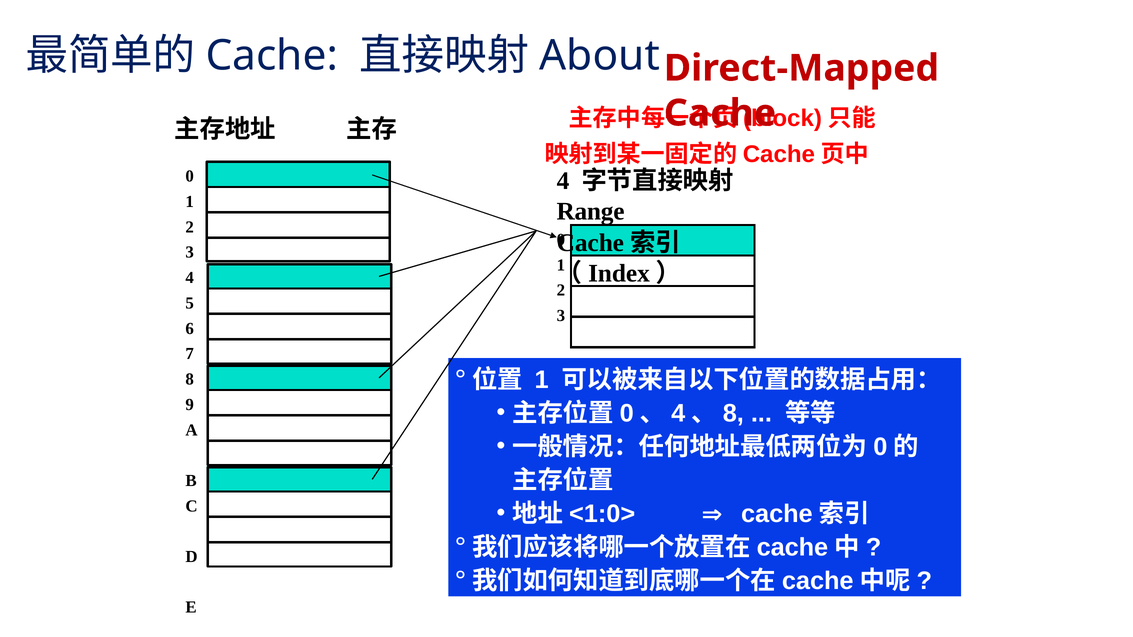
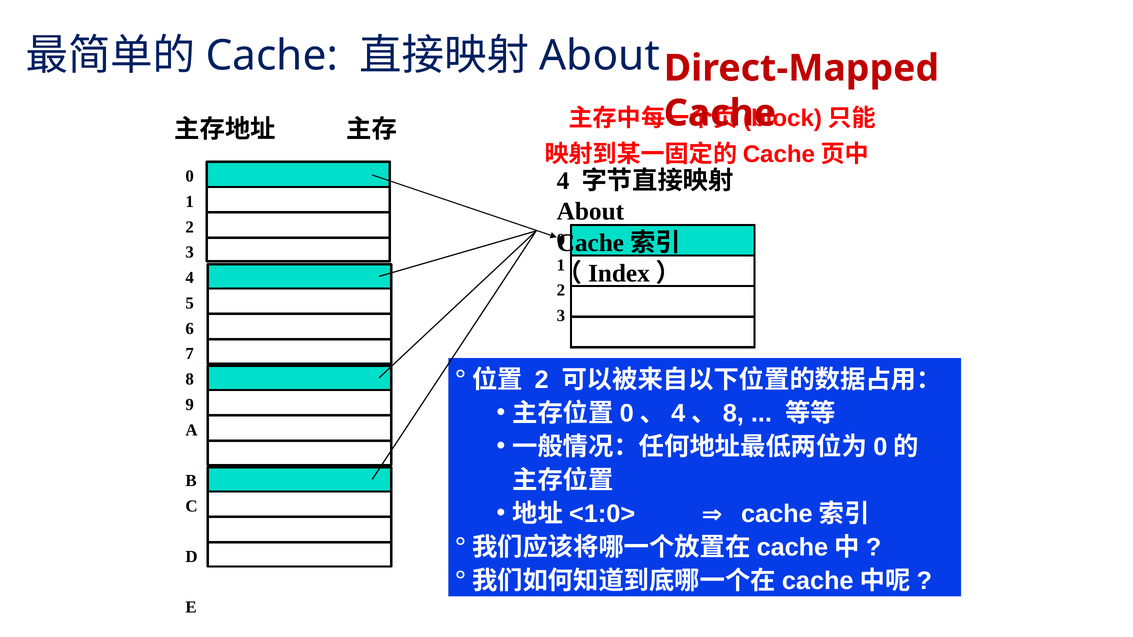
Range: Range -> About (590, 211)
1: 1 -> 2 (542, 380)
